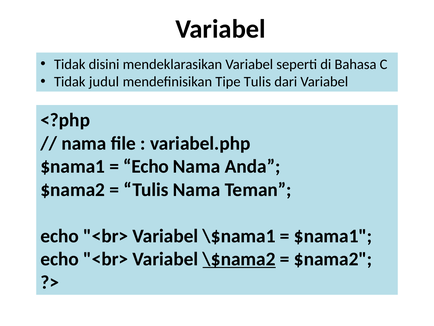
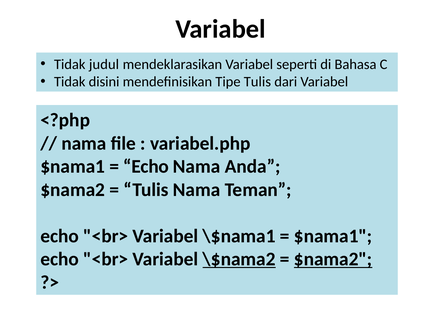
disini: disini -> judul (104, 64)
judul: judul -> disini (104, 82)
$nama2 underline: none -> present (333, 259)
